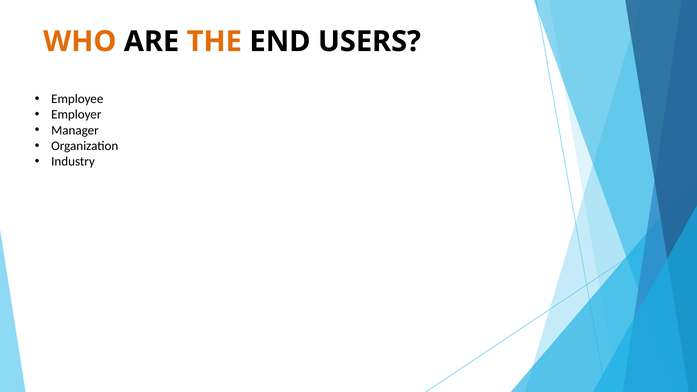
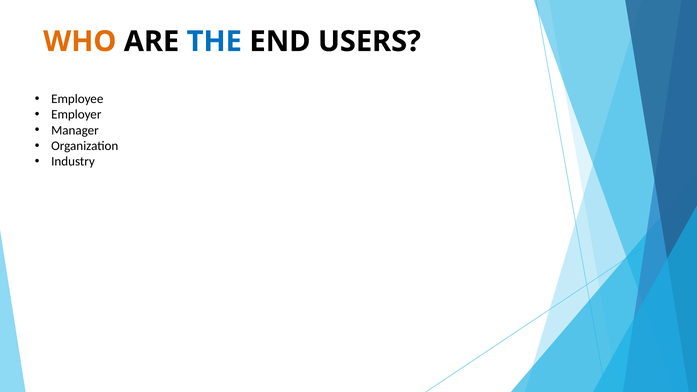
THE colour: orange -> blue (214, 41)
